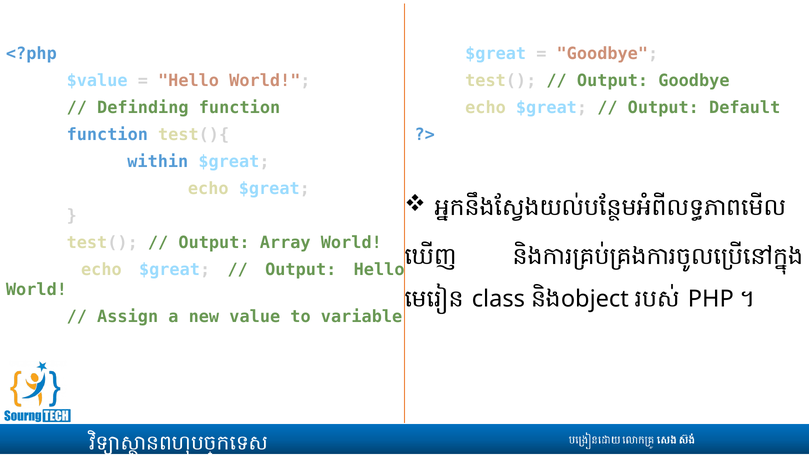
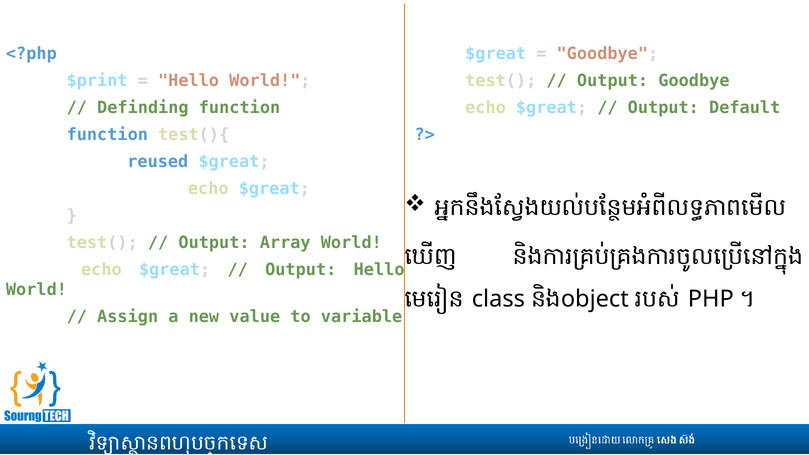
$value: $value -> $print (97, 81)
within: within -> reused (158, 162)
